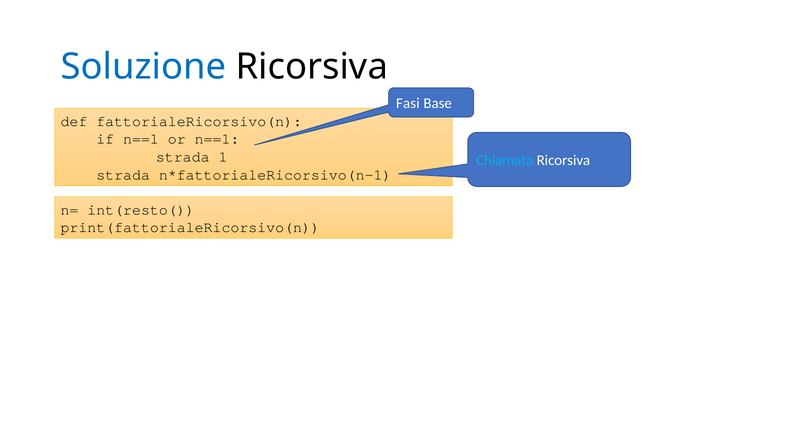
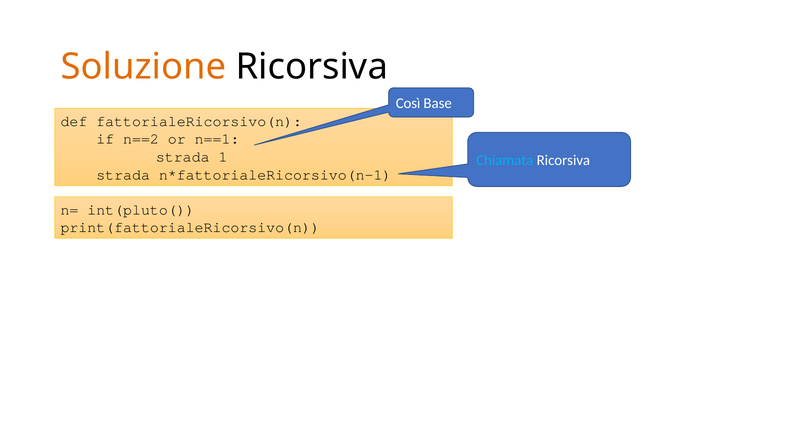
Soluzione colour: blue -> orange (143, 67)
Fasi: Fasi -> Così (408, 104)
if n==1: n==1 -> n==2 (141, 139)
int(resto(: int(resto( -> int(pluto( (141, 210)
